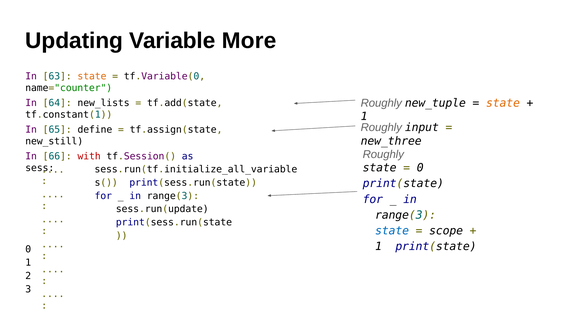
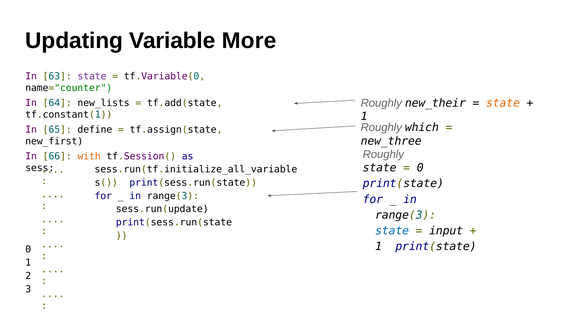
state colour: orange -> purple (92, 76)
new_tuple: new_tuple -> new_their (435, 103)
input: input -> which (422, 128)
new_still: new_still -> new_first (54, 141)
with colour: red -> orange (89, 156)
scope: scope -> input (446, 231)
